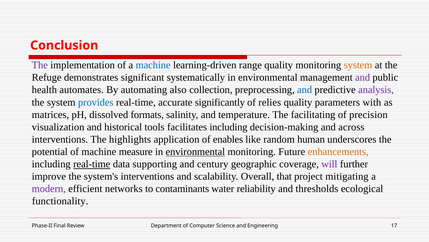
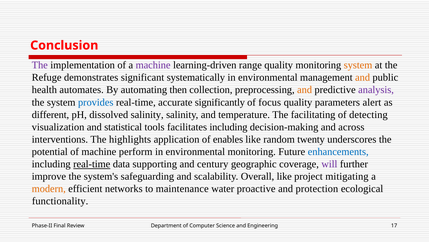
machine colour: blue -> purple (153, 65)
and colour: purple -> orange (363, 77)
also: also -> then (178, 90)
and colour: blue -> orange (305, 90)
relies: relies -> focus (270, 102)
with: with -> alert (372, 102)
matrices: matrices -> different (50, 114)
dissolved formats: formats -> salinity (147, 114)
precision: precision -> detecting (368, 114)
historical: historical -> statistical (123, 127)
human: human -> twenty (311, 139)
measure: measure -> perform (136, 151)
environmental underline: present -> none (195, 151)
enhancements colour: orange -> blue (338, 151)
system's interventions: interventions -> safeguarding (147, 176)
Overall that: that -> like (284, 176)
modern colour: purple -> orange (49, 188)
contaminants: contaminants -> maintenance (182, 188)
reliability: reliability -> proactive (256, 188)
thresholds: thresholds -> protection (317, 188)
